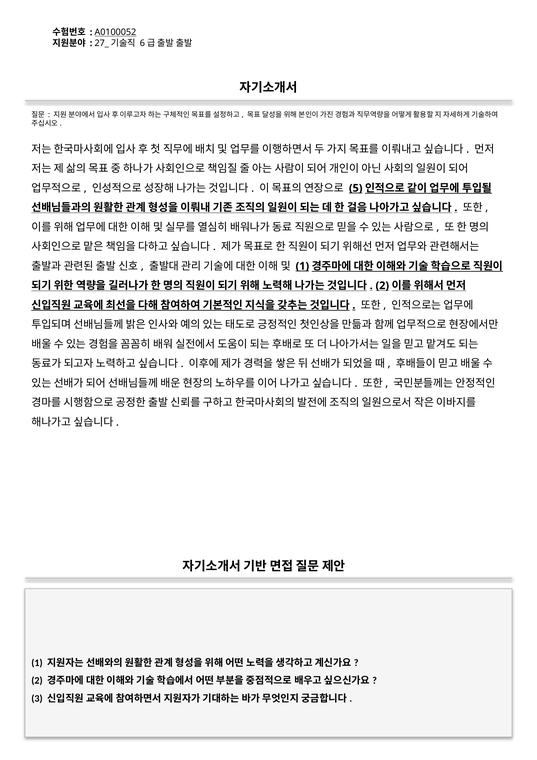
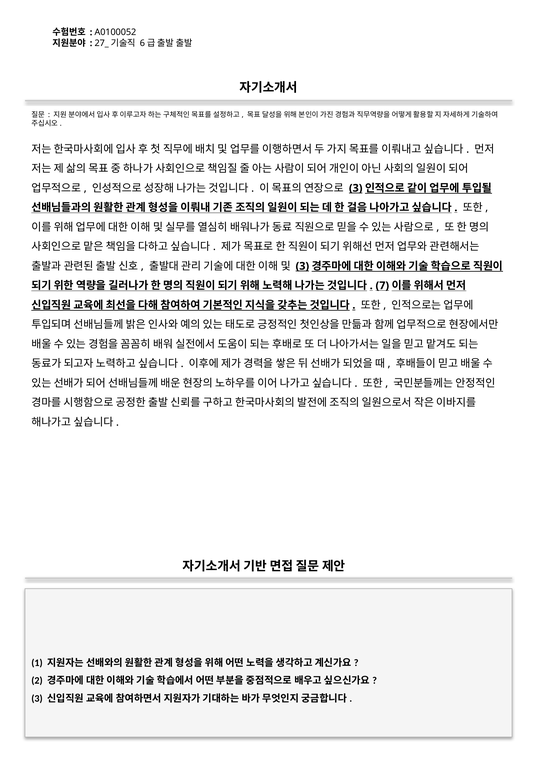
A0100052 underline: present -> none (115, 32)
5: 5 -> 3 (356, 188)
1: 1 -> 3 (302, 266)
2: 2 -> 7 (382, 285)
